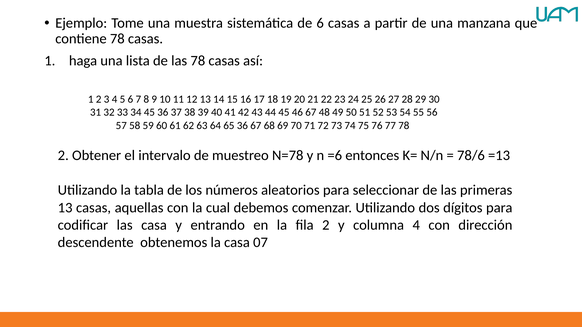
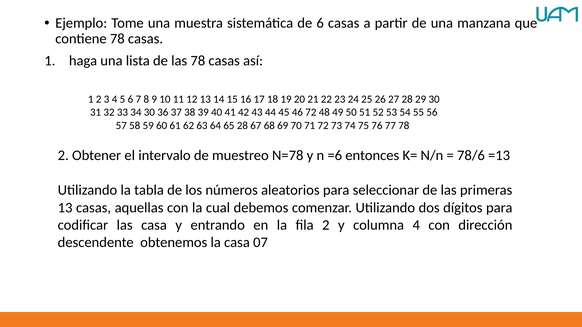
34 45: 45 -> 30 (149, 113)
46 67: 67 -> 72 (311, 113)
65 36: 36 -> 28 (242, 126)
